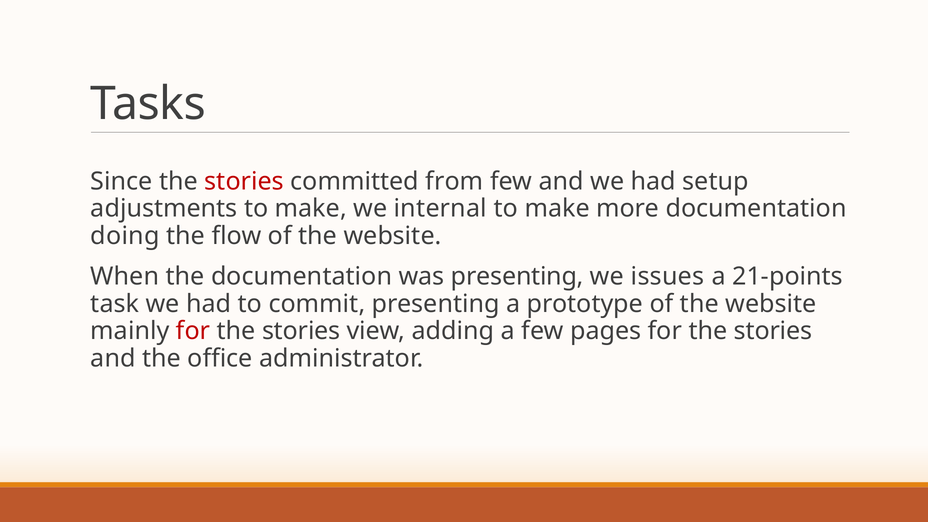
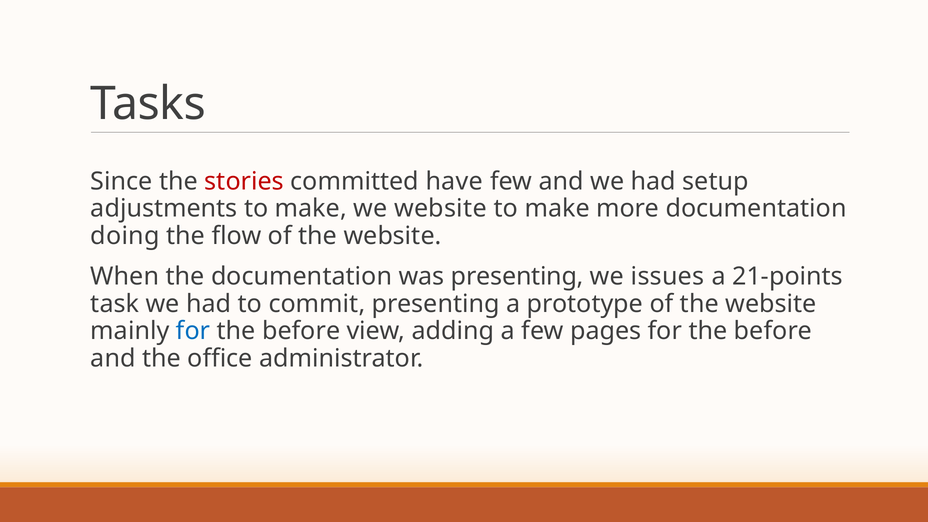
from: from -> have (454, 181)
we internal: internal -> website (440, 209)
for colour: red -> blue (193, 331)
stories: stories -> before (301, 331)
pages for the stories: stories -> before (773, 331)
